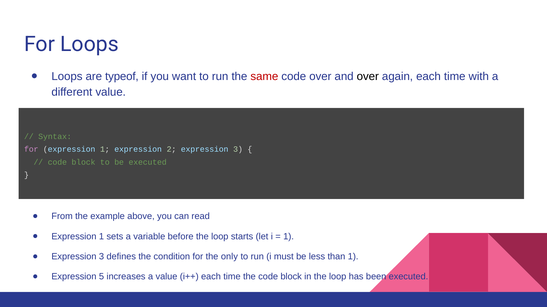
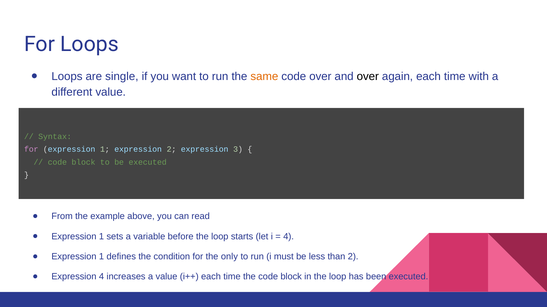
typeof: typeof -> single (122, 76)
same colour: red -> orange (264, 76)
1: 1 -> 4 (289, 237)
3: 3 -> 1 (102, 257)
than 1: 1 -> 2 (353, 257)
Expression 5: 5 -> 4 (102, 277)
